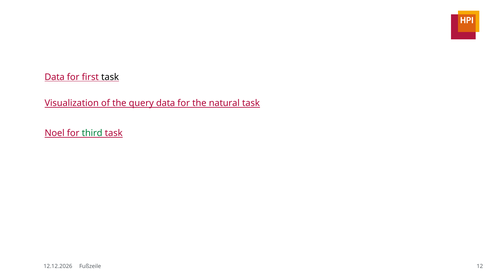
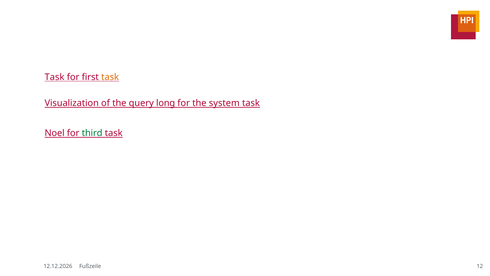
Data: Data -> Task (55, 77)
task colour: black -> orange (110, 77)
query data: data -> long (166, 103)
natural: natural -> system (224, 103)
